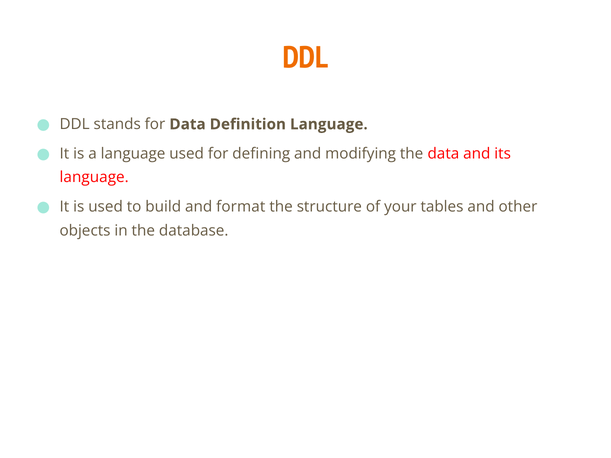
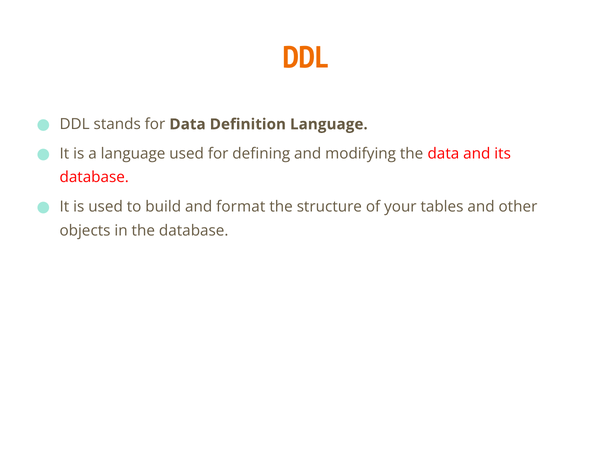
language: language -> database (94, 178)
